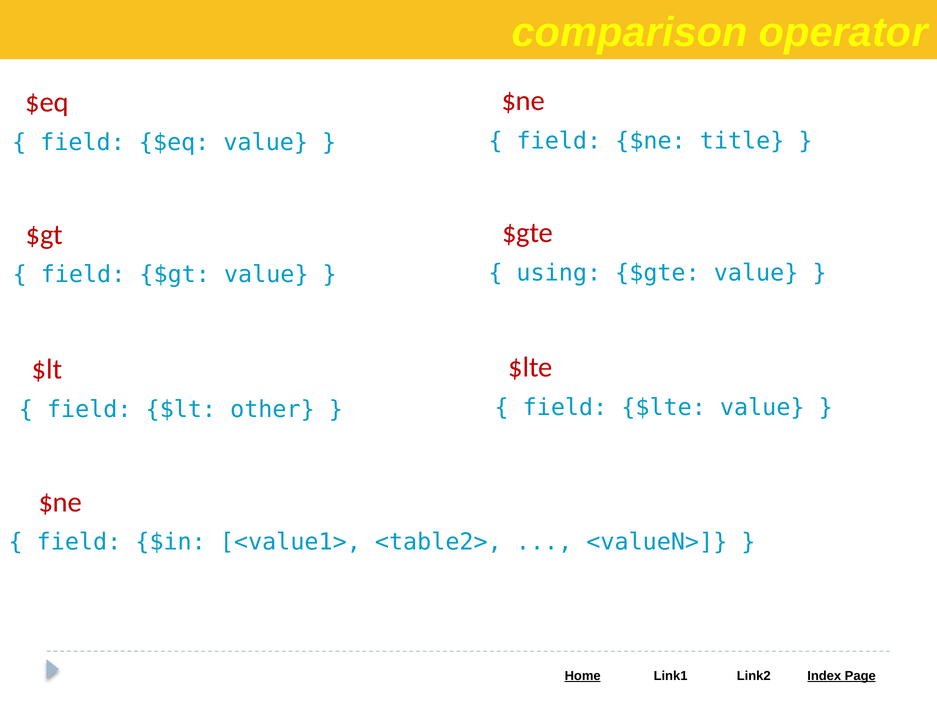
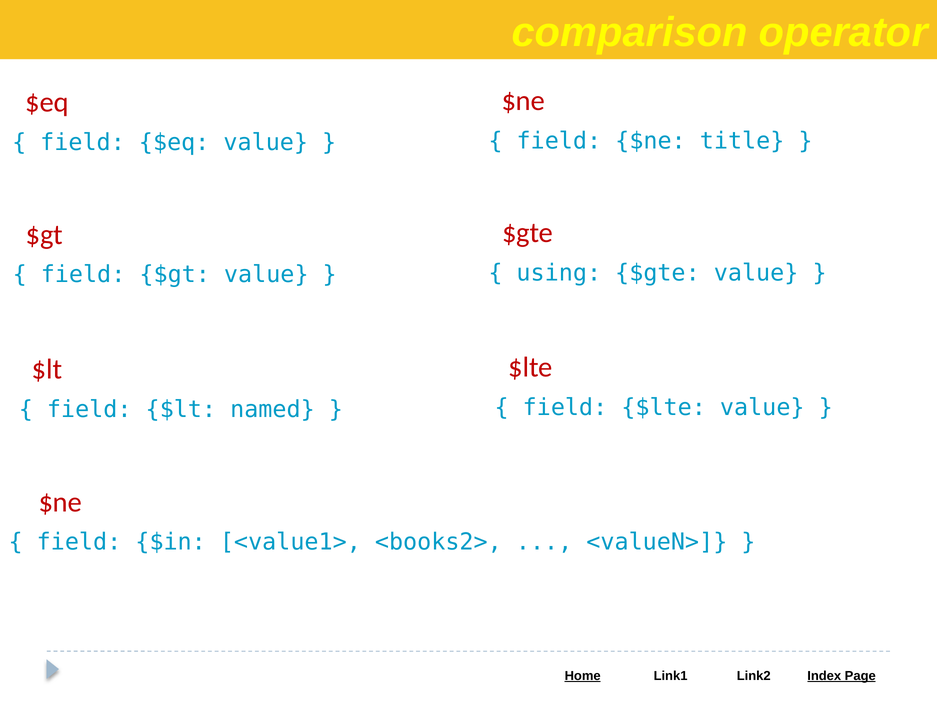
other: other -> named (272, 409)
<table2>: <table2> -> <books2> (438, 542)
